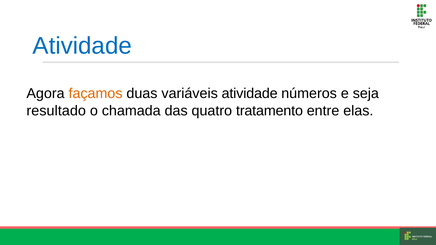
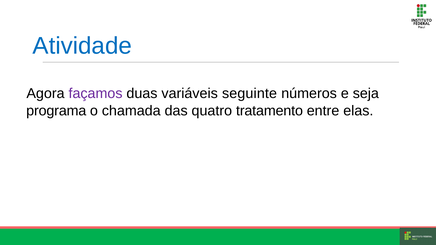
façamos colour: orange -> purple (96, 94)
variáveis atividade: atividade -> seguinte (249, 94)
resultado: resultado -> programa (56, 111)
